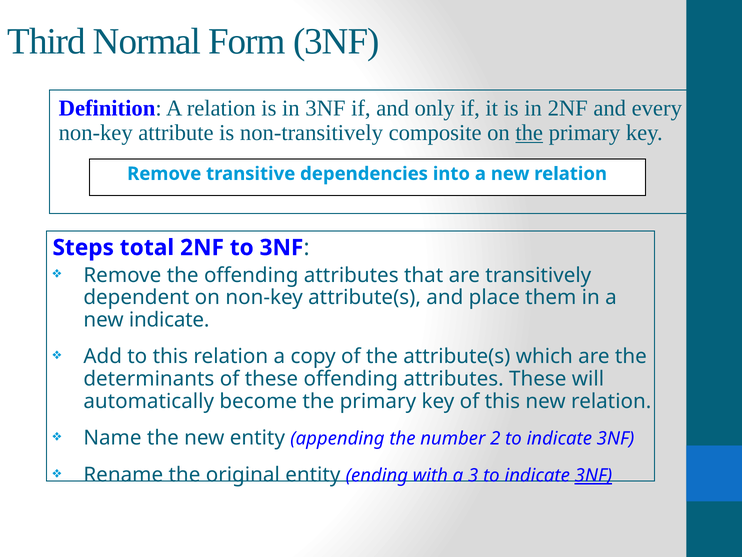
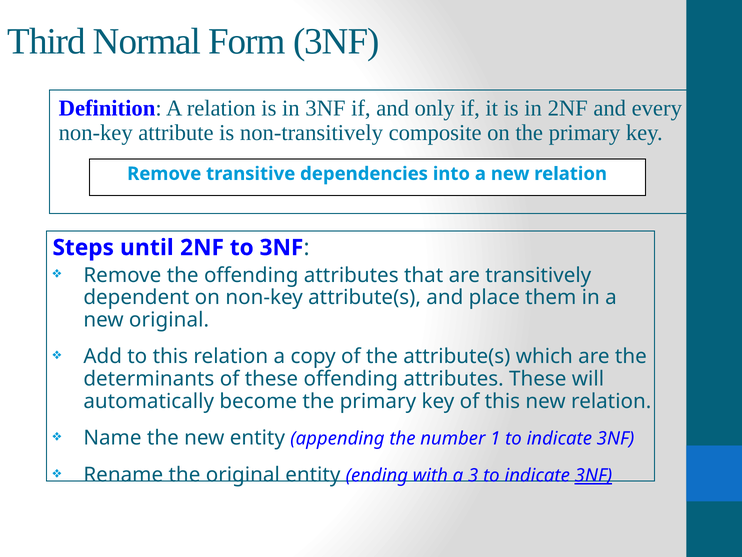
the underline: present -> none (529, 133)
total: total -> until (147, 247)
new indicate: indicate -> original (169, 319)
2: 2 -> 1 (495, 438)
